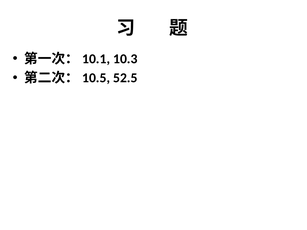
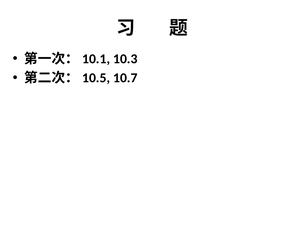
52.5: 52.5 -> 10.7 (125, 78)
